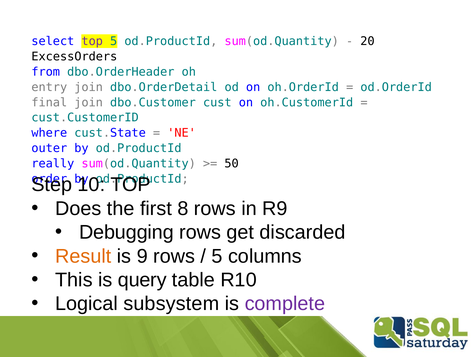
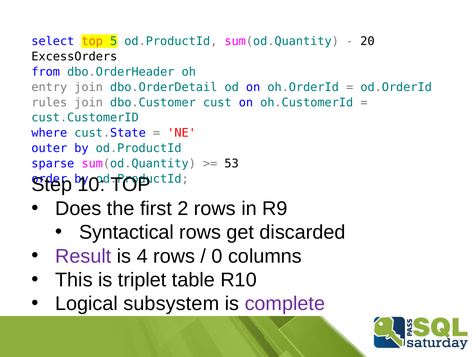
top colour: purple -> orange (92, 41)
final: final -> rules (49, 102)
really: really -> sparse (53, 164)
50: 50 -> 53 (232, 164)
8: 8 -> 2 (183, 209)
Debugging: Debugging -> Syntactical (126, 232)
Result colour: orange -> purple (83, 256)
9: 9 -> 4 (142, 256)
5: 5 -> 0 (217, 256)
query: query -> triplet (142, 280)
